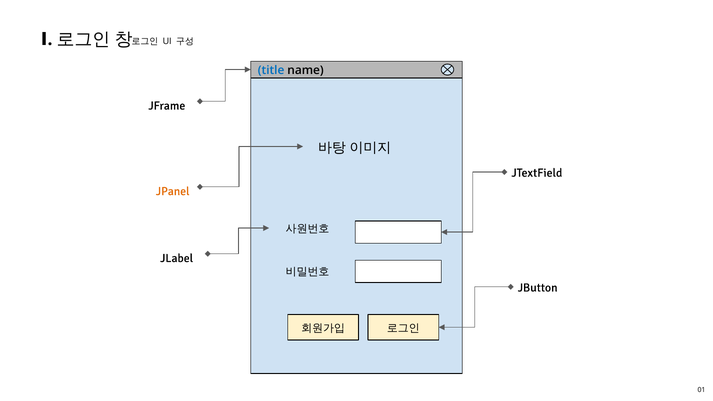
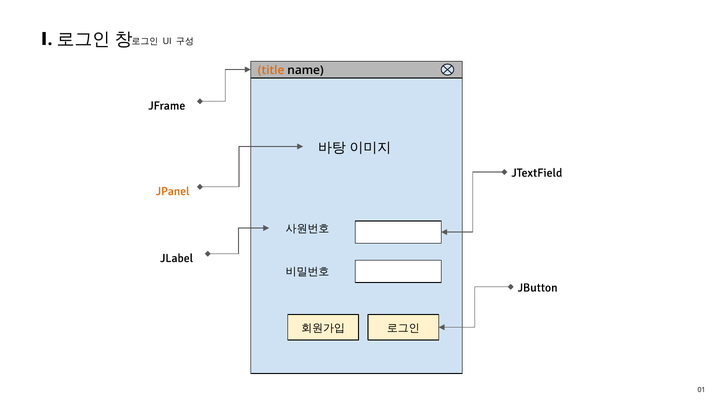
title colour: blue -> orange (271, 70)
